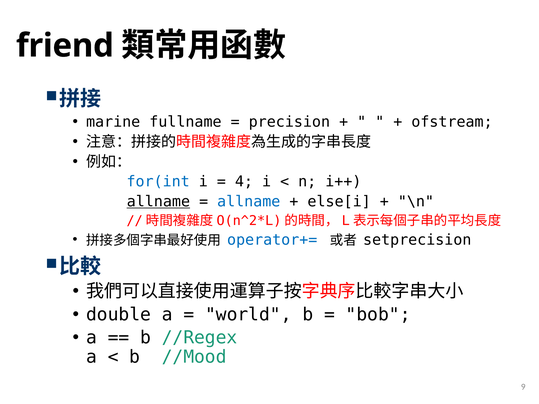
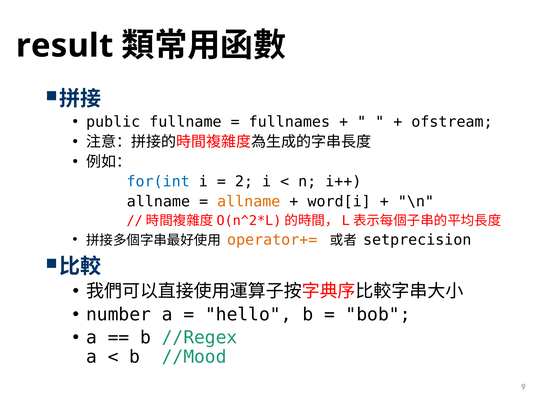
friend: friend -> result (65, 46)
marine: marine -> public (113, 122)
precision: precision -> fullnames (289, 122)
4: 4 -> 2 (244, 182)
allname underline: present -> none (158, 202)
allname colour: blue -> orange (249, 202)
else[i: else[i -> word[i (339, 202)
operator+= colour: blue -> orange (272, 240)
double: double -> number (119, 315)
world: world -> hello (248, 315)
